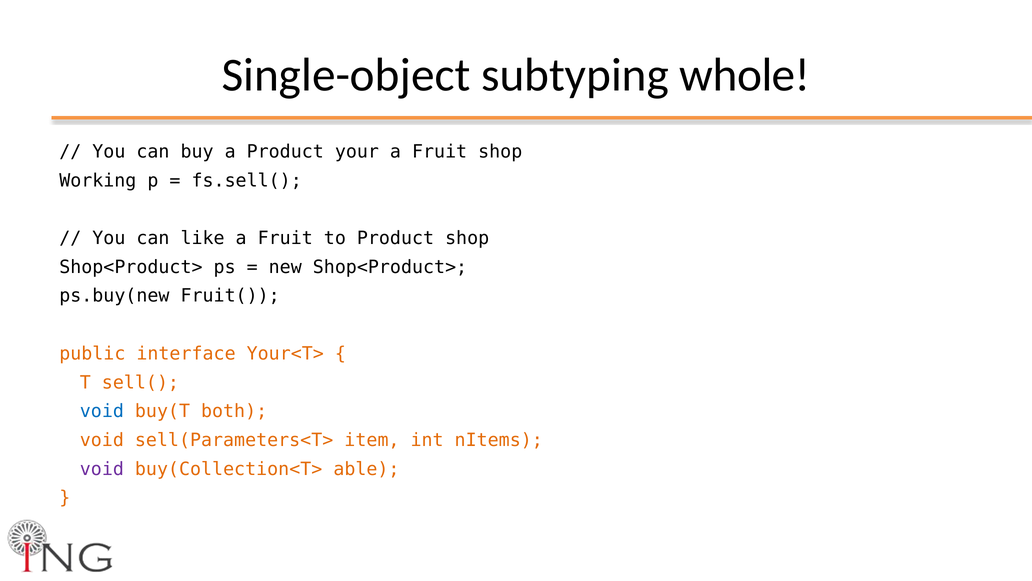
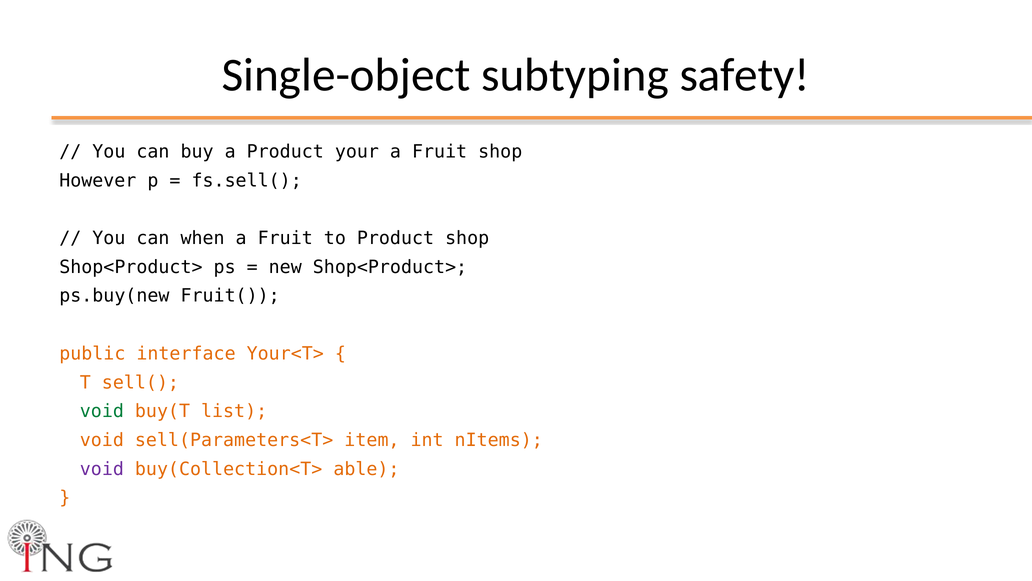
whole: whole -> safety (745, 75)
Working: Working -> However (98, 180)
like: like -> when (203, 238)
void colour: blue -> green (102, 411)
both: both -> list (234, 411)
